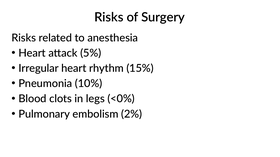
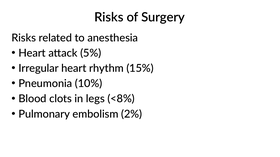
<0%: <0% -> <8% (121, 99)
